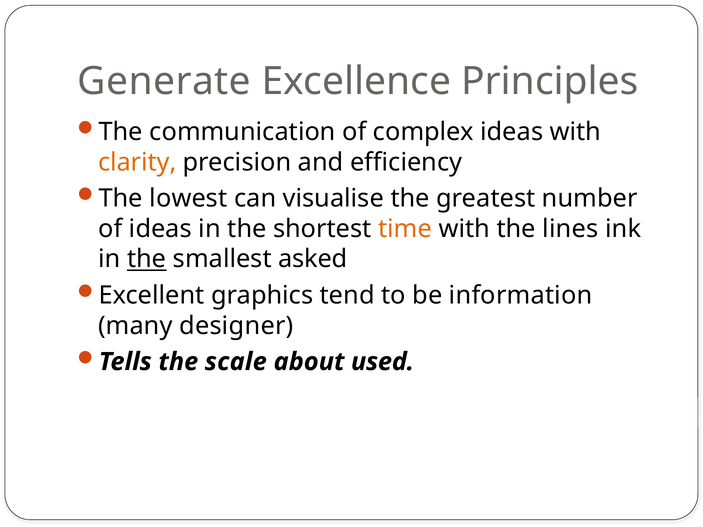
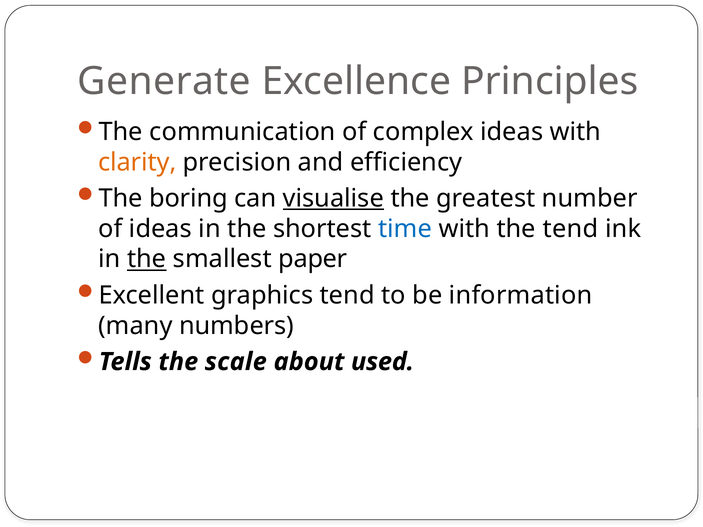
lowest: lowest -> boring (189, 198)
visualise underline: none -> present (333, 198)
time colour: orange -> blue (405, 229)
the lines: lines -> tend (570, 229)
asked: asked -> paper (313, 259)
designer: designer -> numbers (236, 326)
